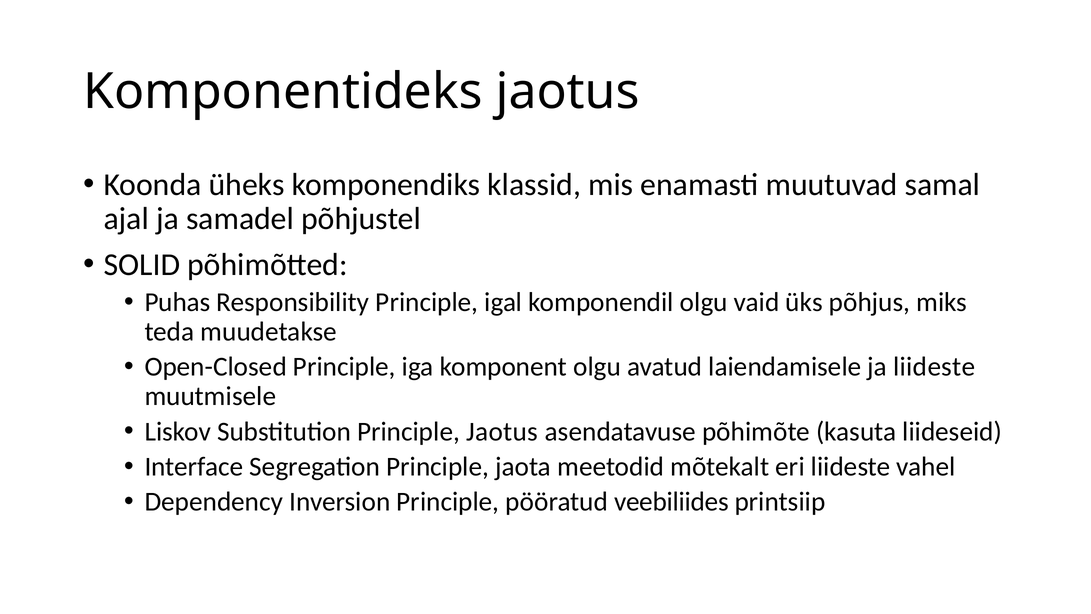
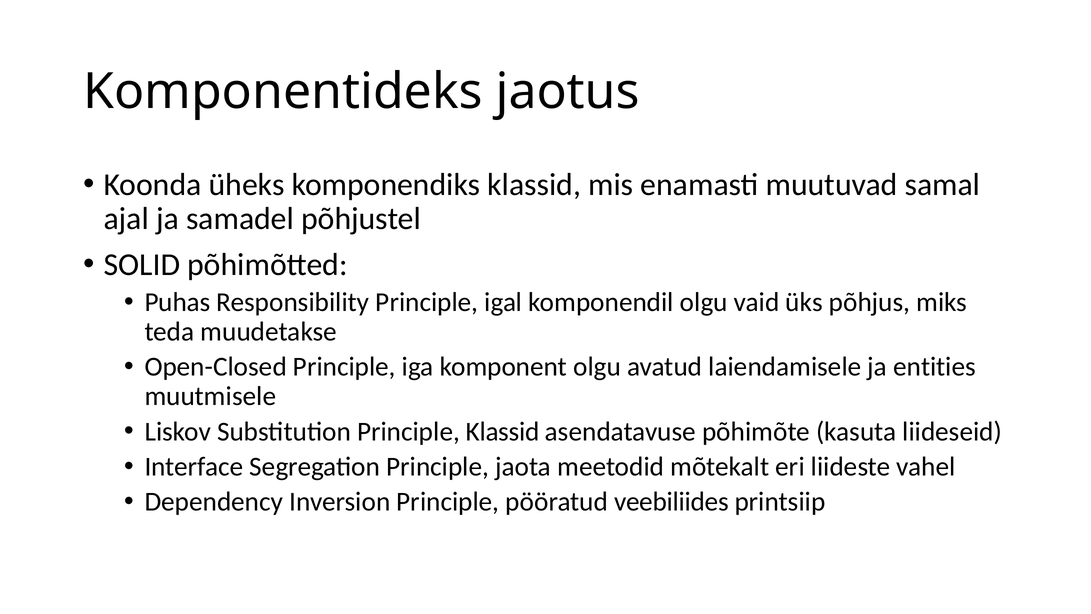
ja liideste: liideste -> entities (934, 367)
Principle Jaotus: Jaotus -> Klassid (503, 431)
